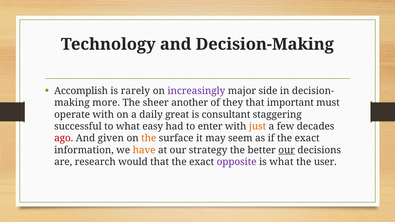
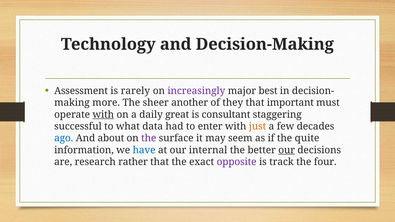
Accomplish: Accomplish -> Assessment (81, 91)
side: side -> best (268, 91)
with underline: none -> present (103, 115)
easy: easy -> data (153, 126)
ago colour: red -> blue (64, 138)
given: given -> about (111, 138)
the colour: orange -> purple (149, 138)
if the exact: exact -> quite (307, 138)
have colour: orange -> blue (144, 150)
strategy: strategy -> internal (208, 150)
would: would -> rather (133, 162)
is what: what -> track (281, 162)
user: user -> four (325, 162)
